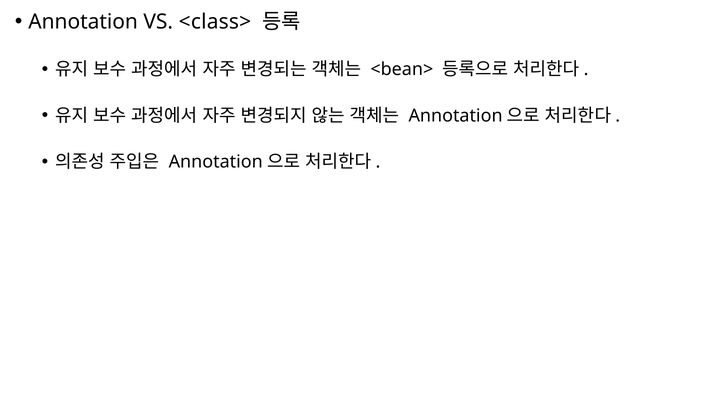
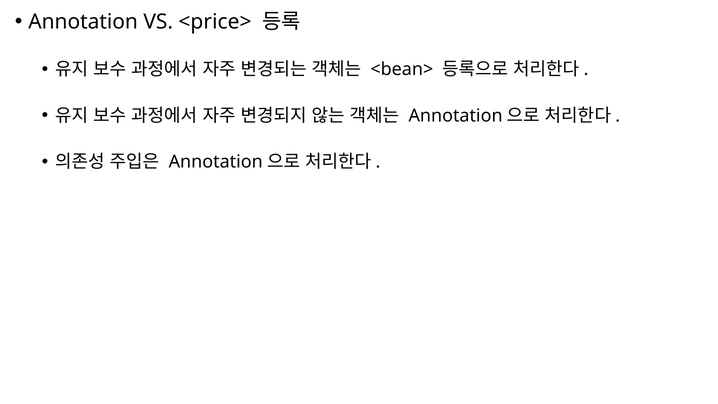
<class>: <class> -> <price> (215, 22)
